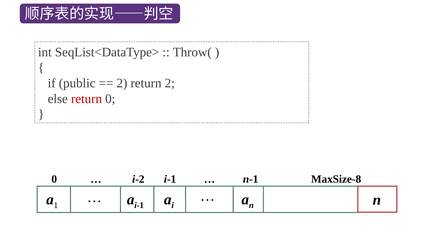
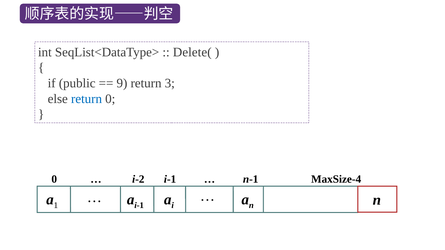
Throw(: Throw( -> Delete( (192, 52)
2: 2 -> 9 (122, 83)
return 2: 2 -> 3 (170, 83)
return colour: red -> blue (87, 99)
MaxSize-8: MaxSize-8 -> MaxSize-4 (336, 179)
